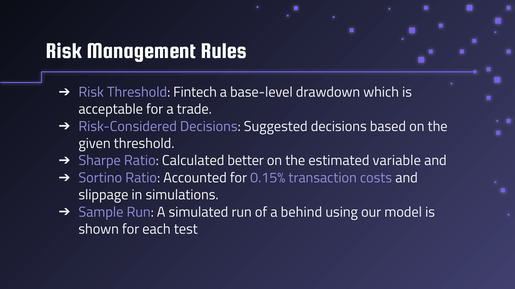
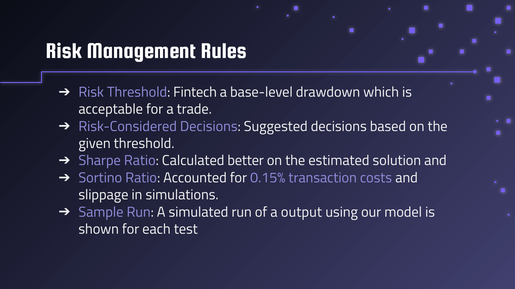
variable: variable -> solution (397, 161)
behind: behind -> output (301, 213)
